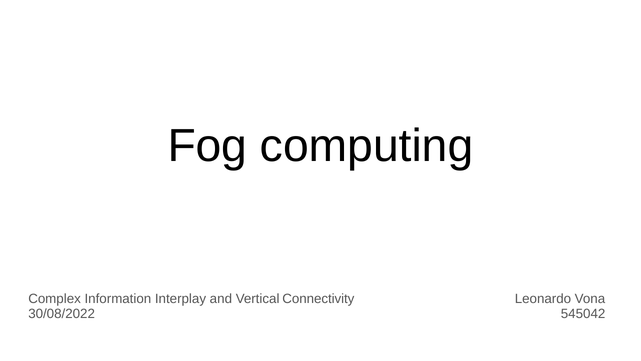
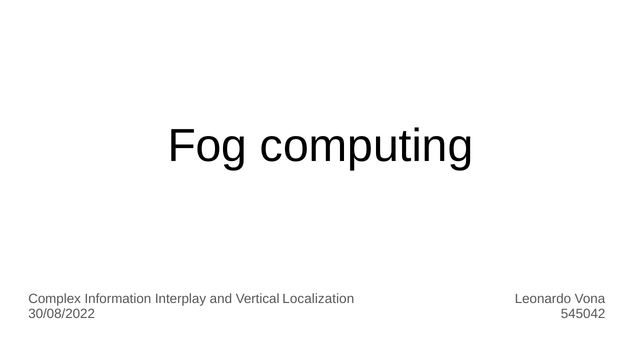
Connectivity: Connectivity -> Localization (318, 298)
